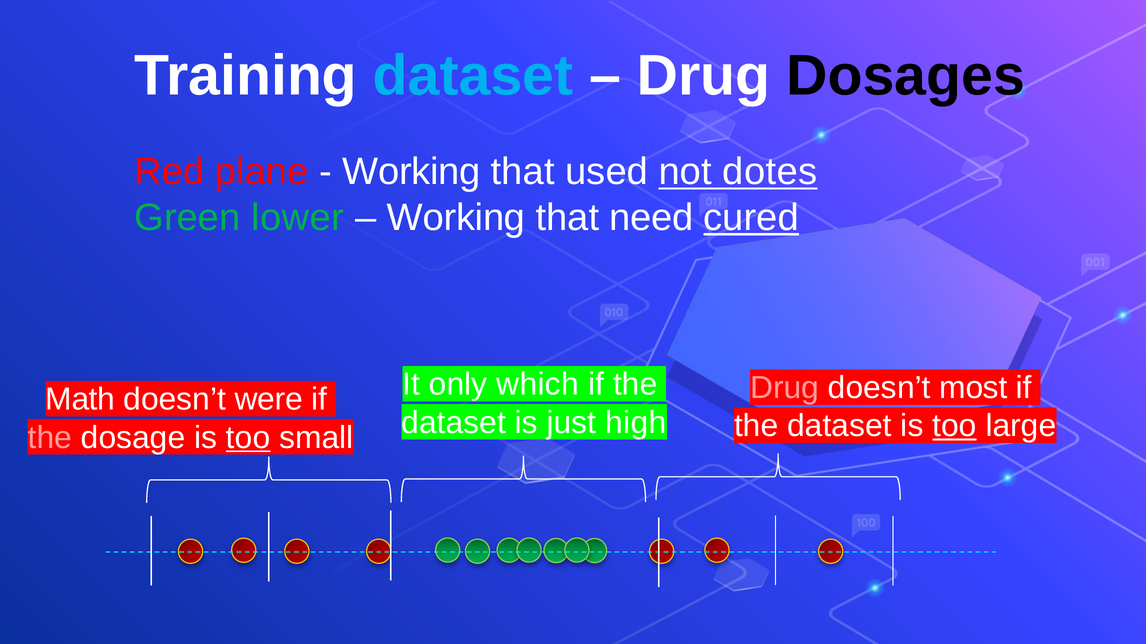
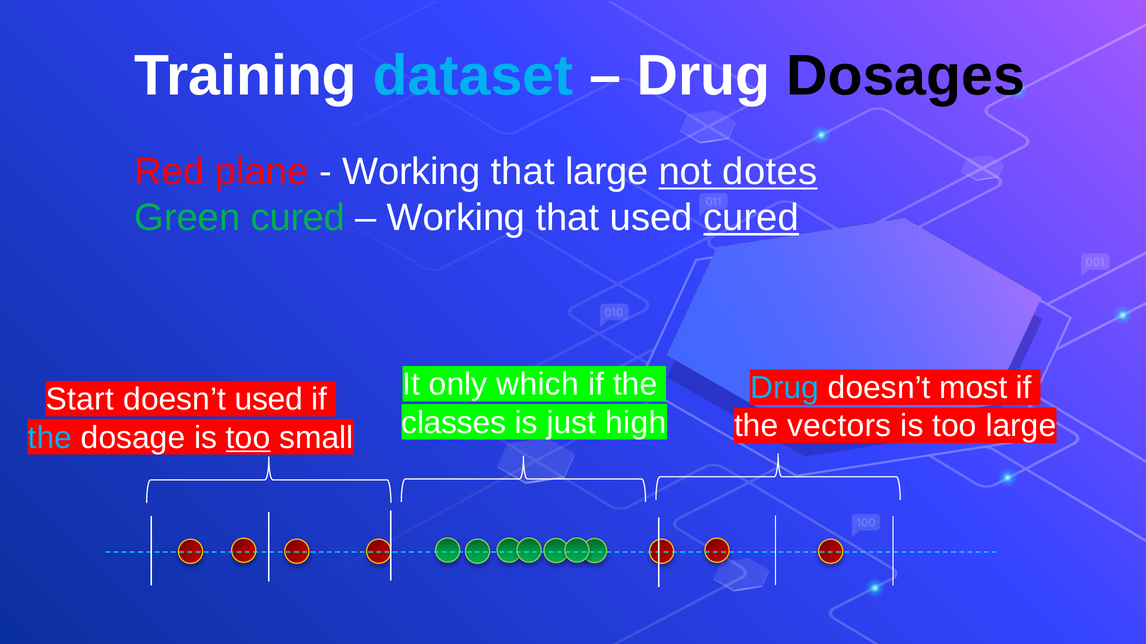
that used: used -> large (607, 172)
Green lower: lower -> cured (298, 218)
that need: need -> used (651, 218)
Drug colour: pink -> light blue (785, 388)
Math: Math -> Start (80, 400)
doesn’t were: were -> used (269, 400)
dataset: dataset -> classes (454, 423)
dataset: dataset -> vectors (839, 426)
too underline: present -> none (955, 426)
the colour: pink -> light blue (50, 438)
